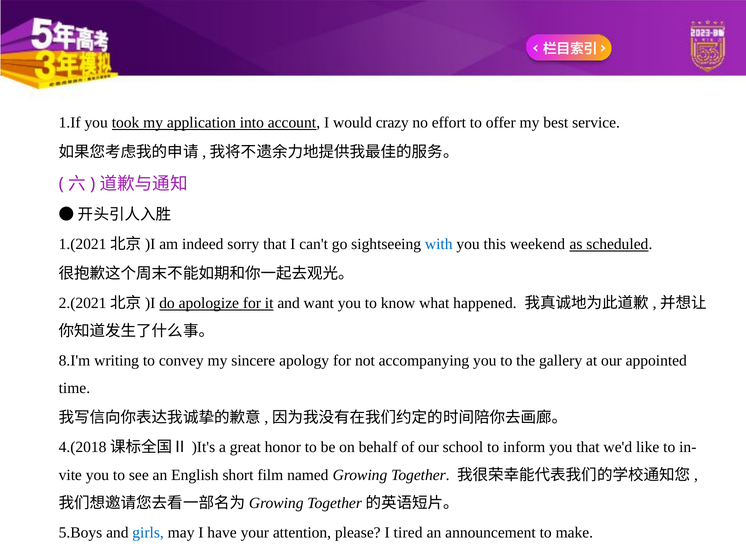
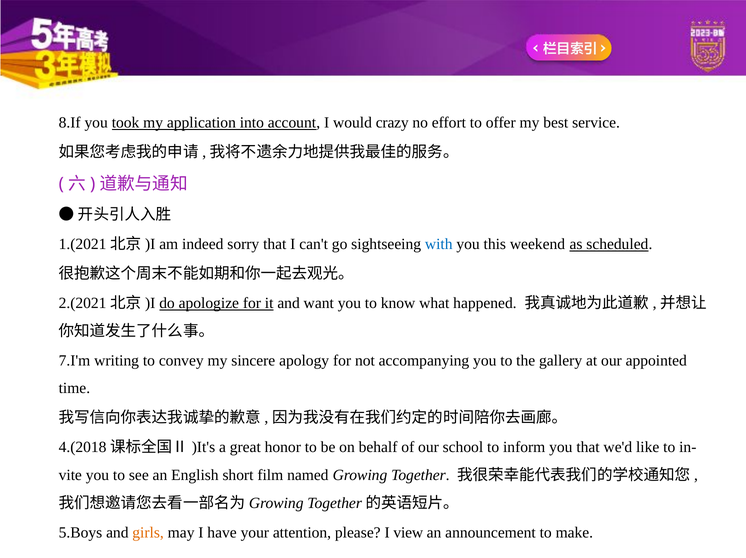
1.If: 1.If -> 8.If (70, 122)
8.I'm: 8.I'm -> 7.I'm (75, 360)
girls colour: blue -> orange (148, 533)
tired: tired -> view (408, 533)
